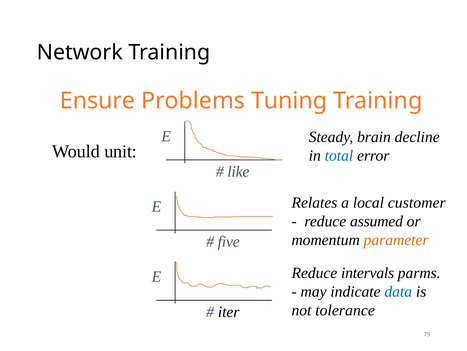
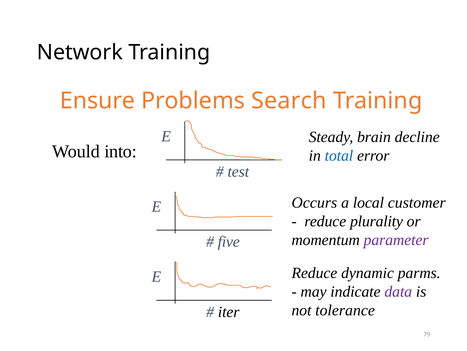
Tuning: Tuning -> Search (289, 100)
unit: unit -> into (121, 151)
like: like -> test (238, 171)
Relates: Relates -> Occurs (314, 202)
assumed: assumed -> plurality (377, 221)
parameter colour: orange -> purple (396, 240)
intervals: intervals -> dynamic (368, 272)
data colour: blue -> purple (398, 291)
